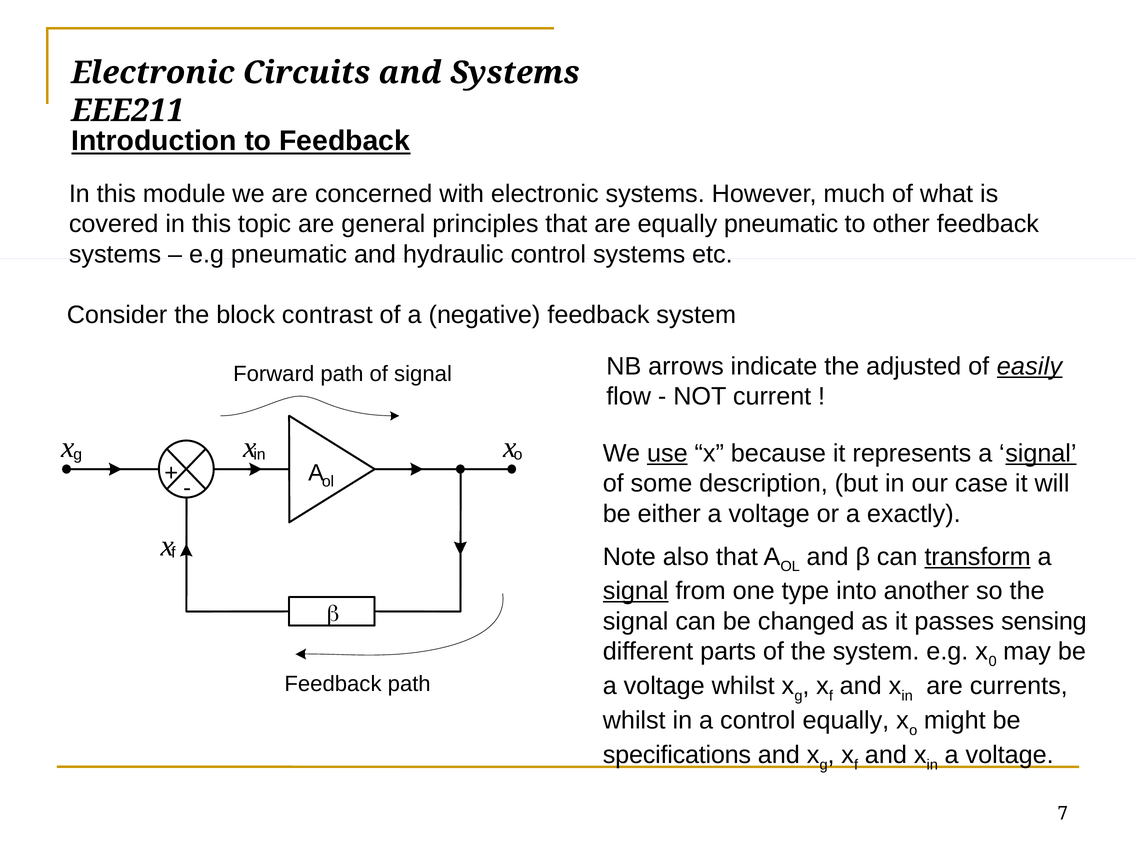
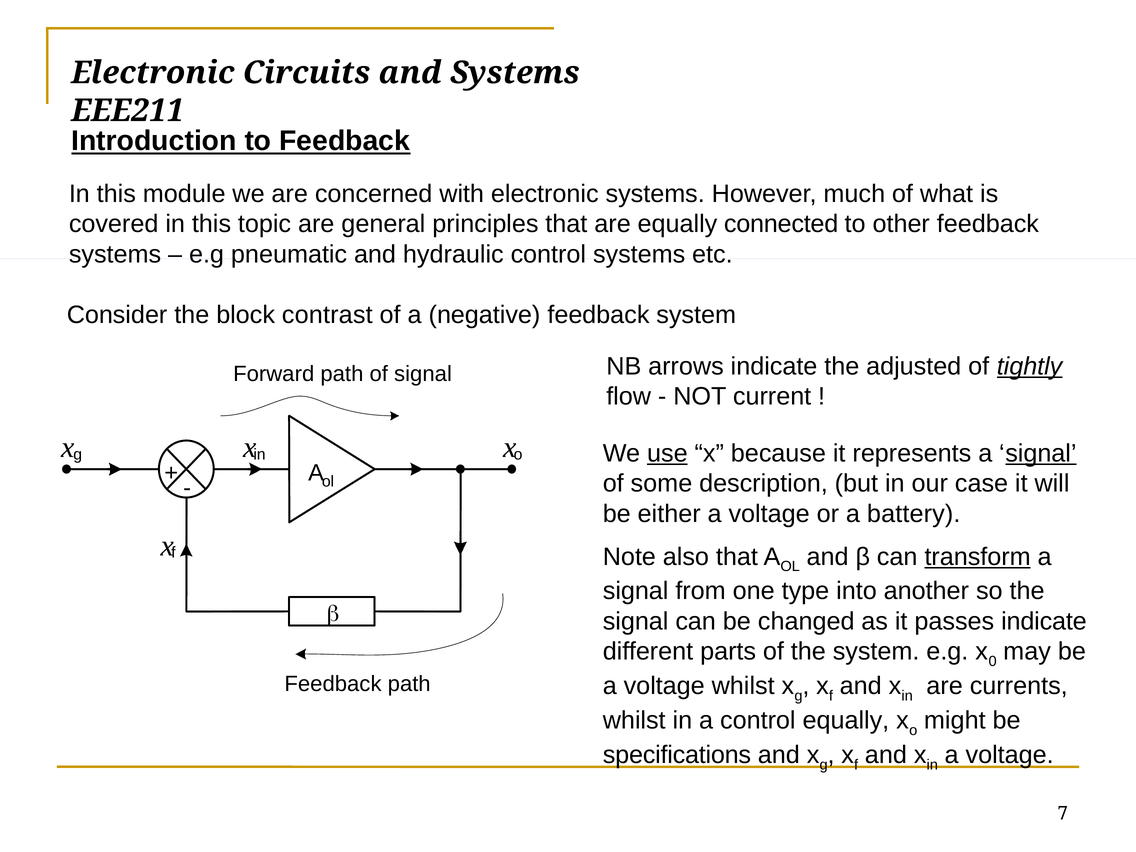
equally pneumatic: pneumatic -> connected (781, 224)
easily: easily -> tightly (1030, 366)
exactly: exactly -> battery (914, 514)
signal underline: present -> none (636, 591)
passes sensing: sensing -> indicate (1044, 621)
